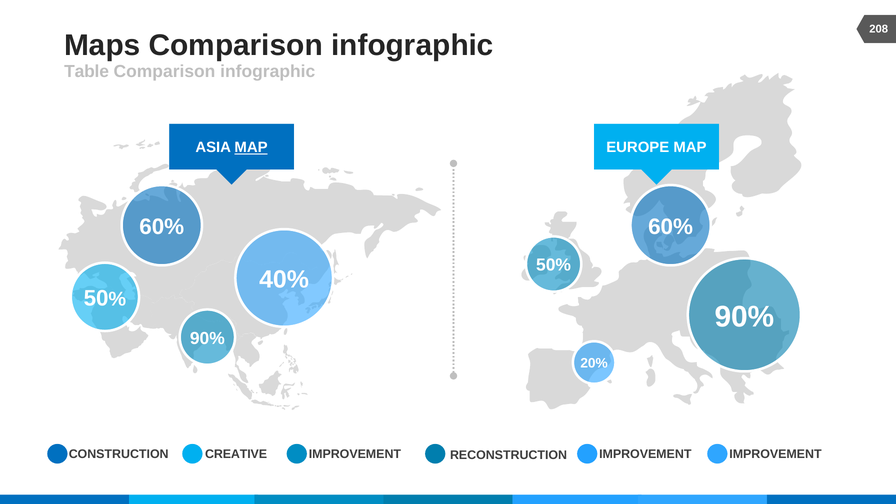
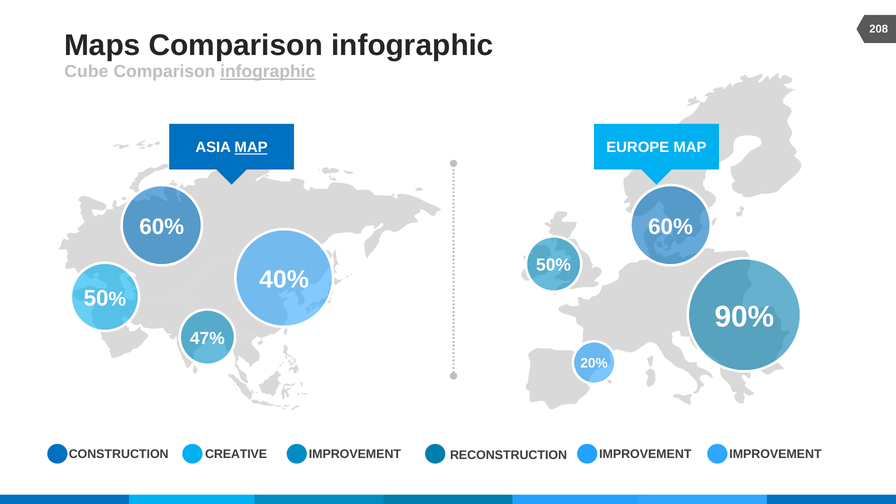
Table: Table -> Cube (86, 72)
infographic underline: none -> present (268, 72)
90%: 90% -> 47% (207, 338)
